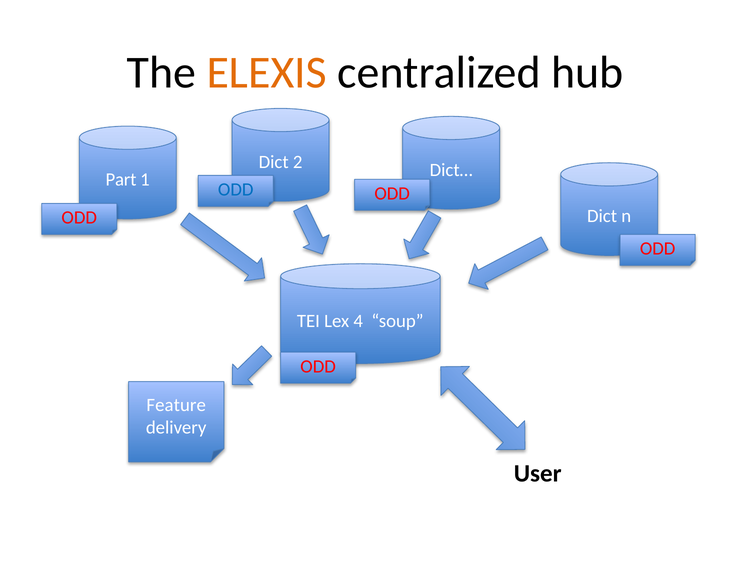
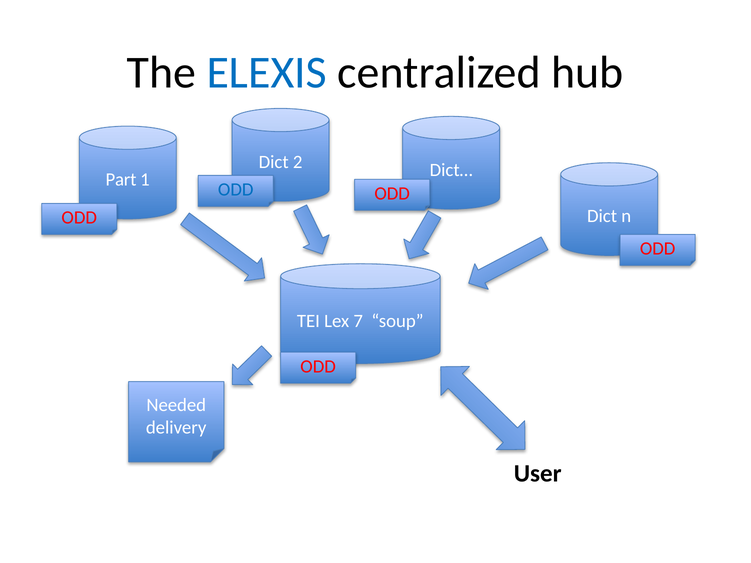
ELEXIS colour: orange -> blue (267, 73)
4: 4 -> 7 (358, 321)
Feature: Feature -> Needed (176, 405)
